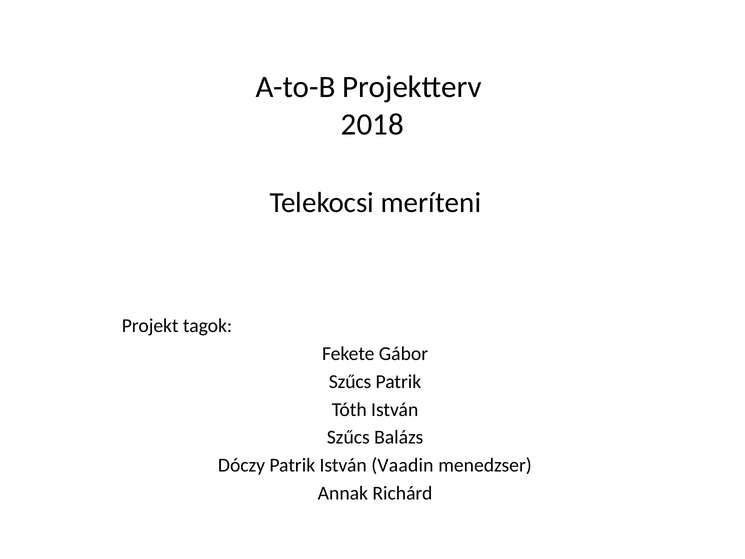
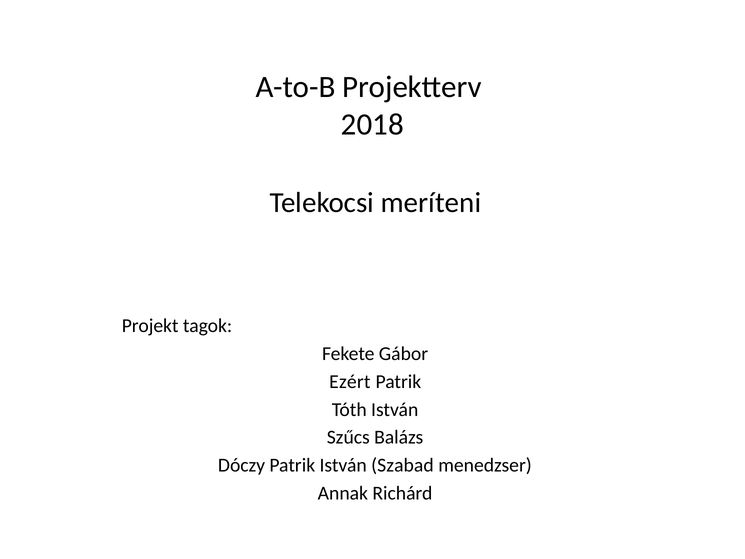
Szűcs: Szűcs -> Ezért (350, 381)
Vaadin: Vaadin -> Szabad (403, 465)
